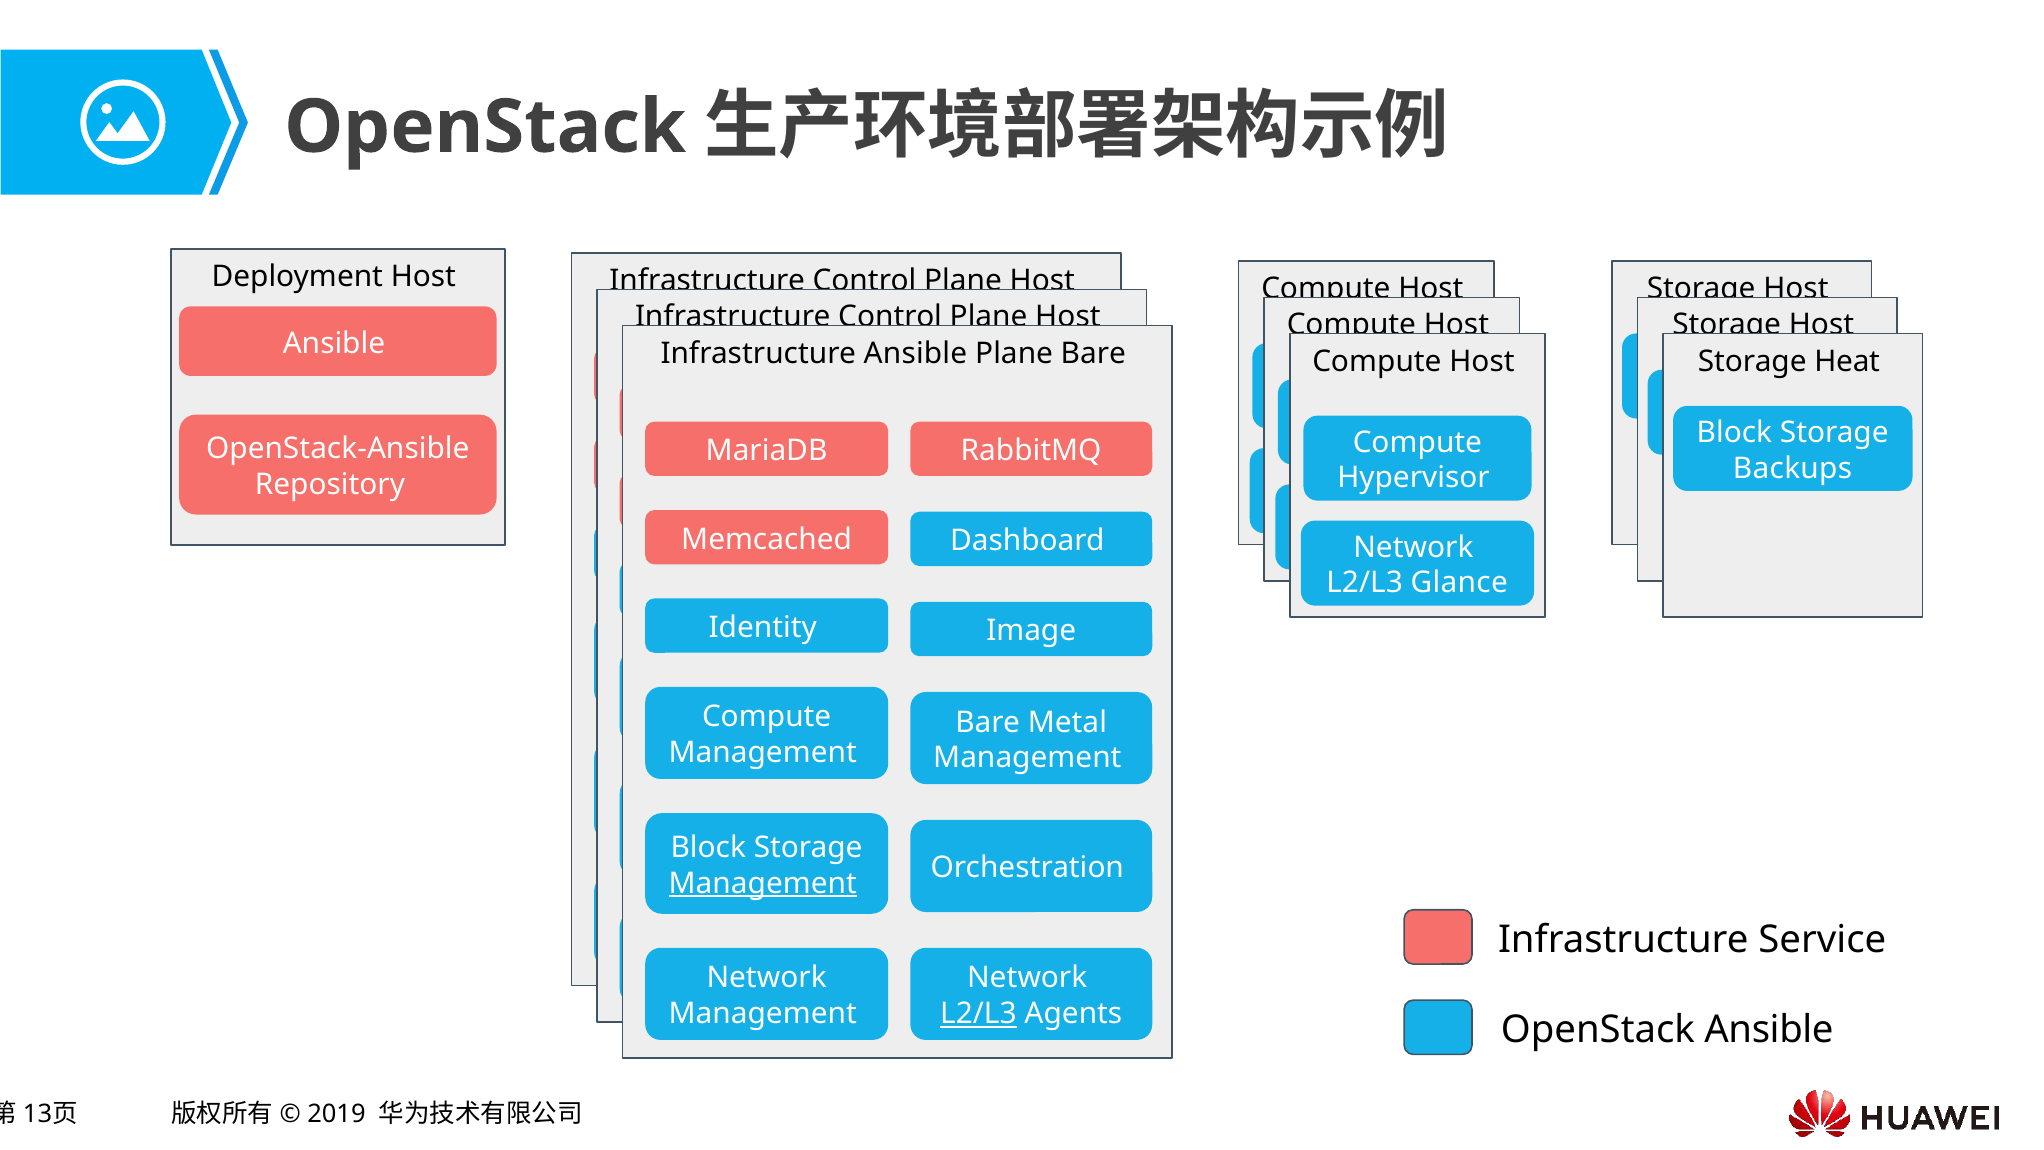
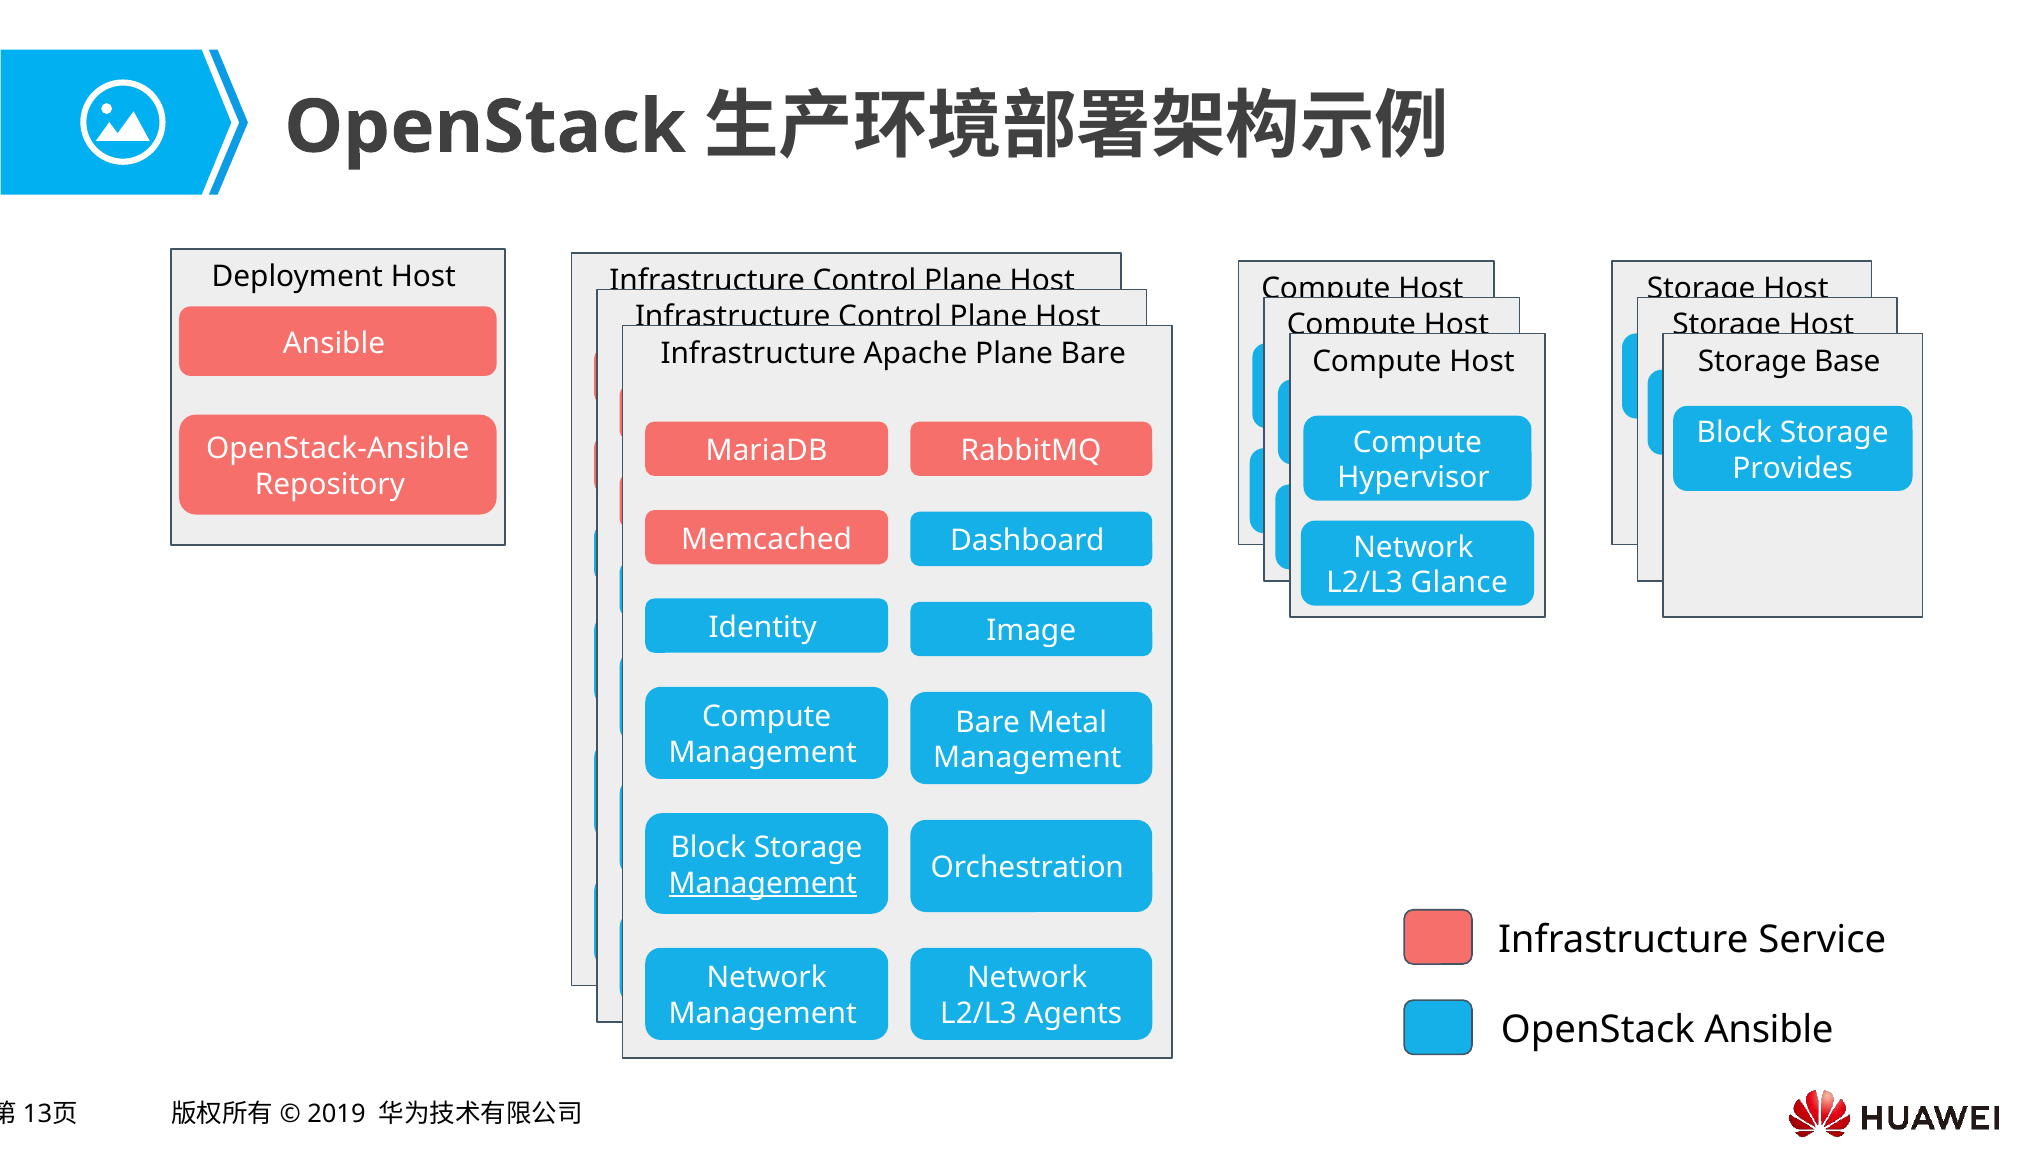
Infrastructure Ansible: Ansible -> Apache (915, 353)
Heat: Heat -> Base (1847, 361)
Backups: Backups -> Provides (1793, 468)
L2/L3 underline: present -> none (978, 1014)
